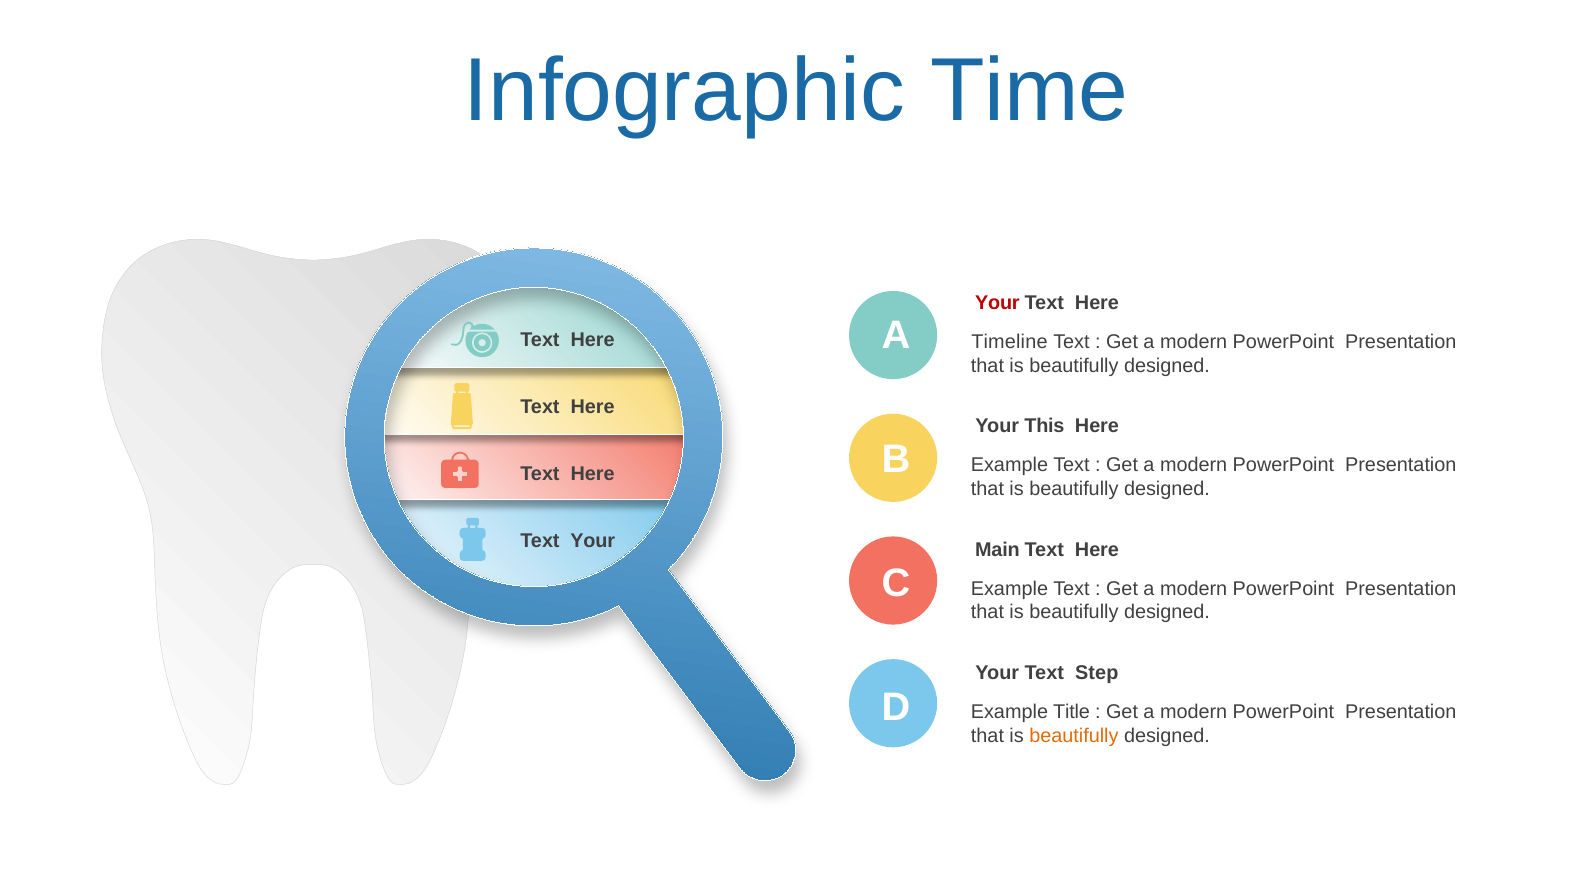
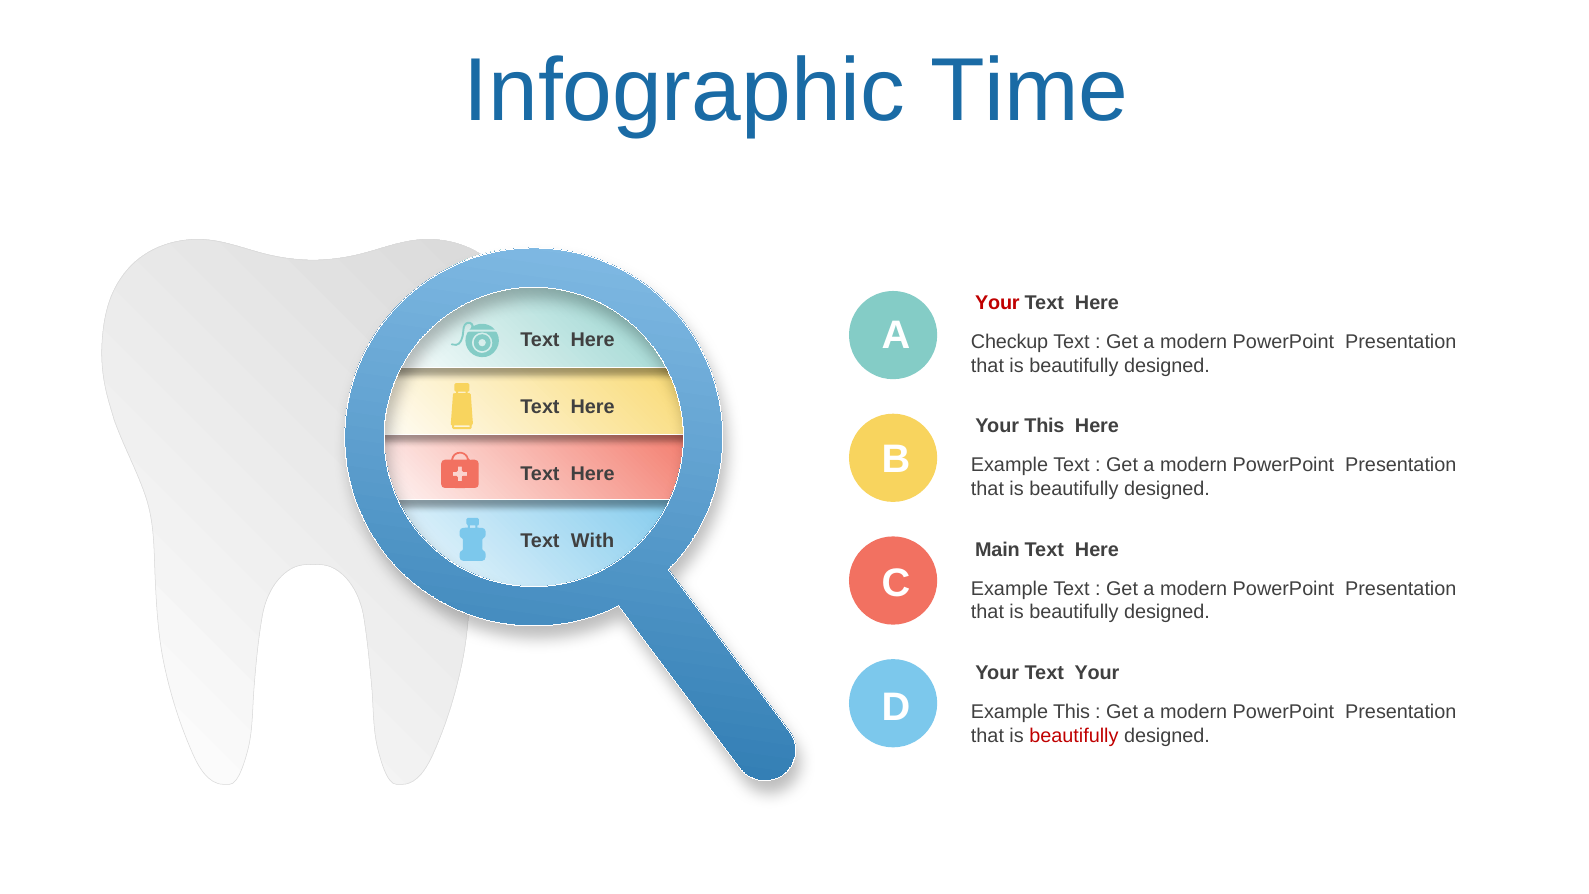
Timeline: Timeline -> Checkup (1010, 342)
Text Your: Your -> With (593, 541)
Text Step: Step -> Your (1097, 673)
Example Title: Title -> This (1072, 712)
beautifully colour: orange -> red (1074, 735)
